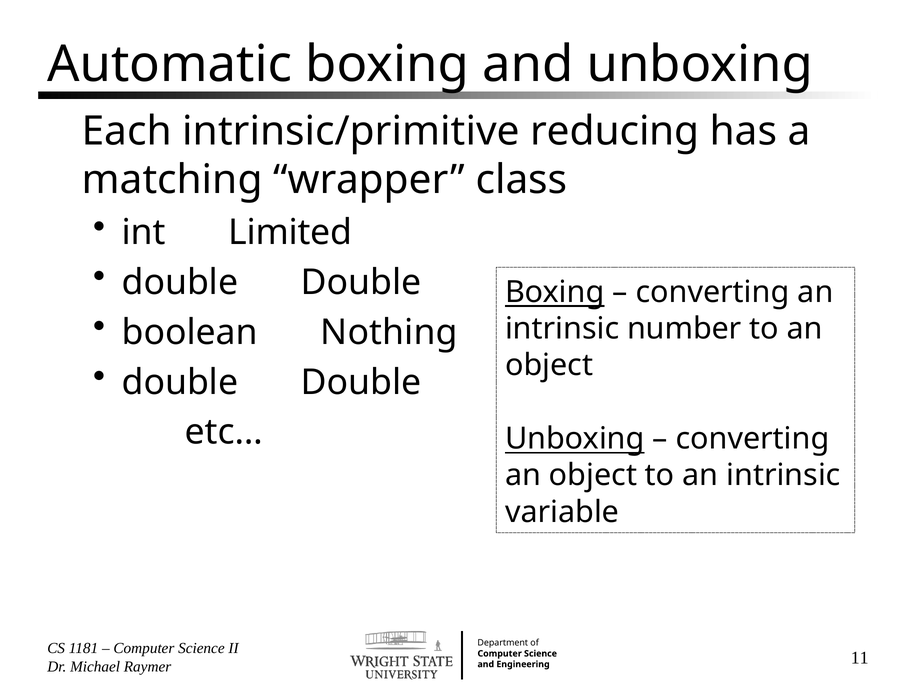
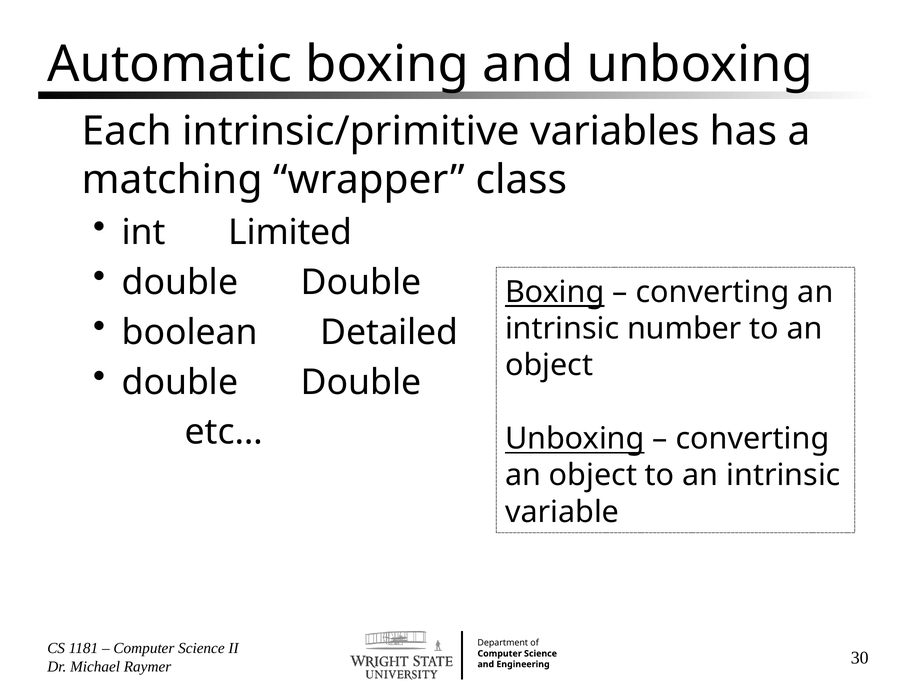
reducing: reducing -> variables (615, 131)
Nothing: Nothing -> Detailed (389, 332)
11: 11 -> 30 (860, 658)
